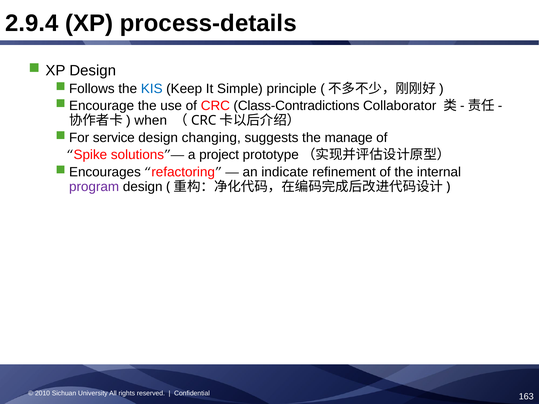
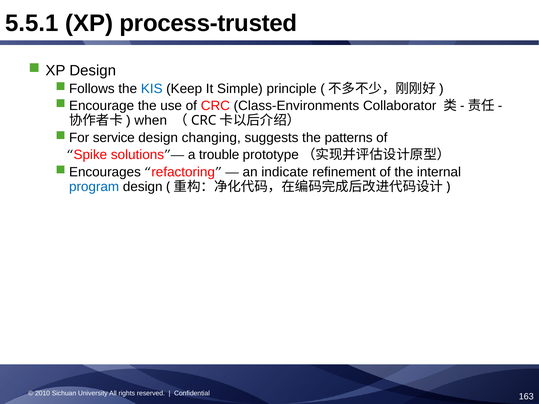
2.9.4: 2.9.4 -> 5.5.1 (32, 23)
process-details: process-details -> process-trusted (208, 23)
Class-Contradictions: Class-Contradictions -> Class-Environments (296, 106)
manage: manage -> patterns (349, 138)
project: project -> trouble (219, 155)
program colour: purple -> blue (94, 187)
